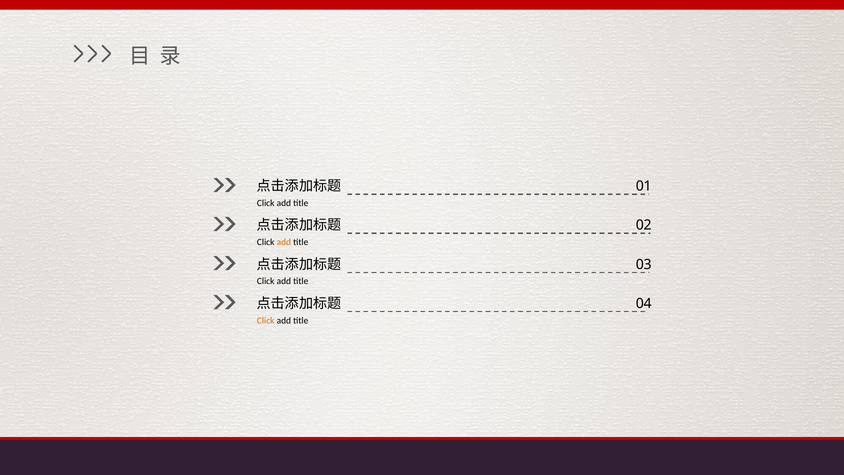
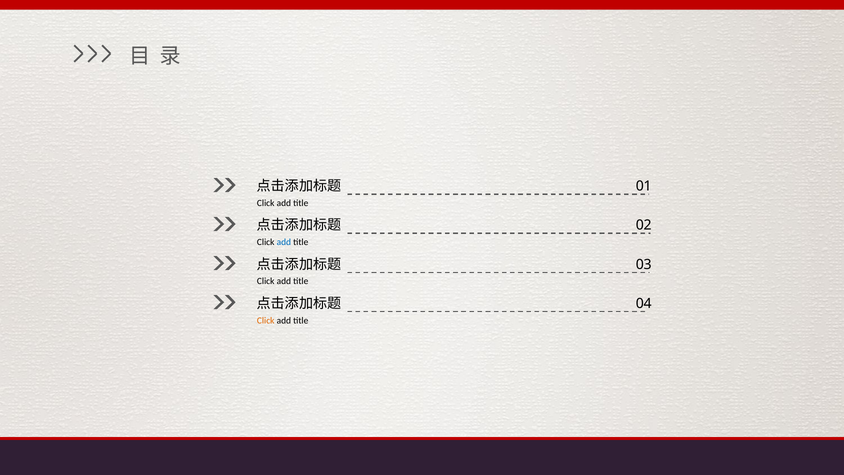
add colour: orange -> blue (284, 242)
